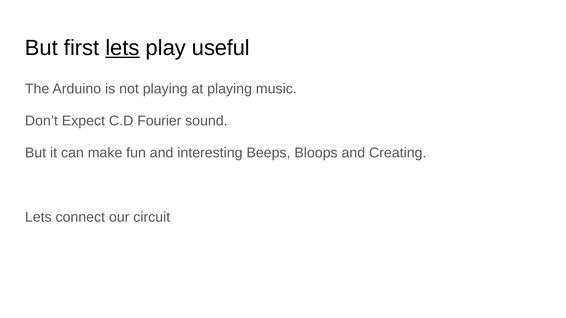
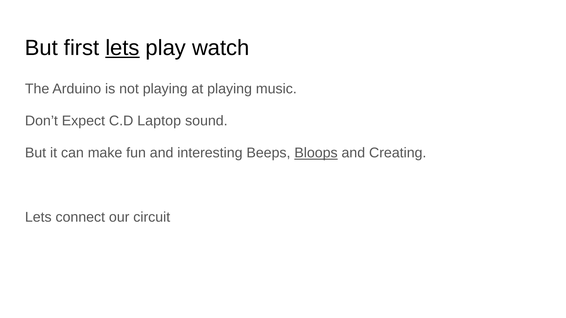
useful: useful -> watch (221, 48)
Fourier: Fourier -> Laptop (159, 121)
Bloops underline: none -> present (316, 153)
